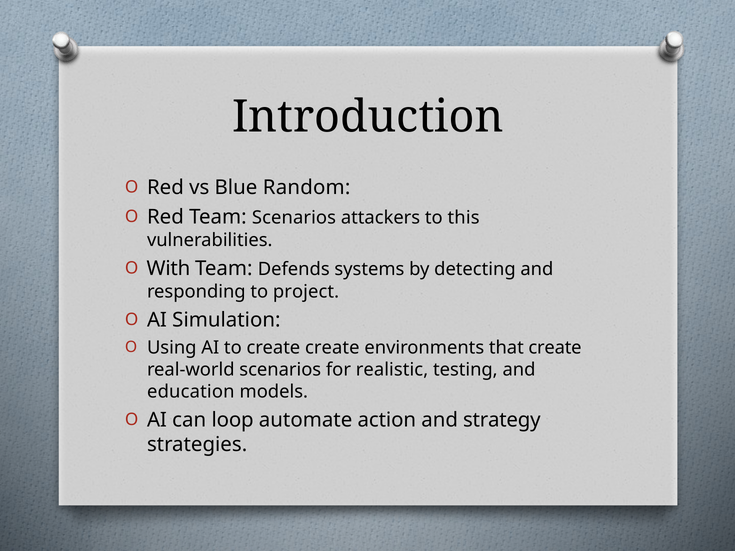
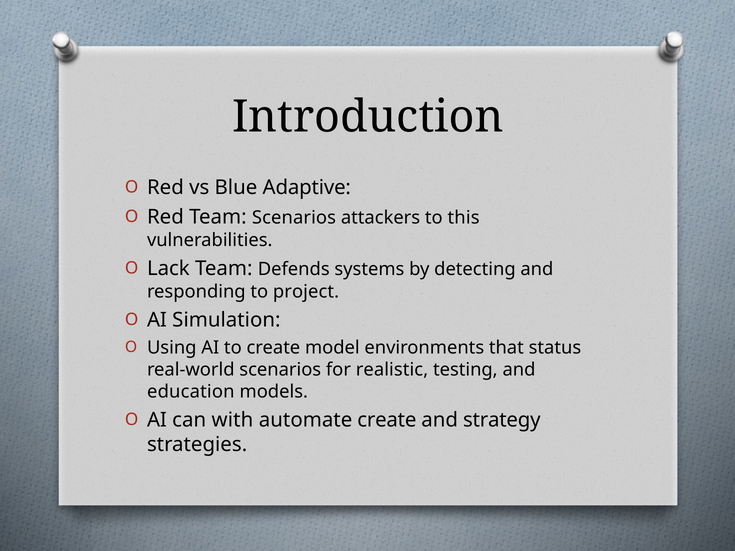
Random: Random -> Adaptive (307, 188)
With: With -> Lack (168, 269)
create create: create -> model (332, 348)
that create: create -> status (555, 348)
loop: loop -> with (232, 420)
automate action: action -> create (387, 420)
